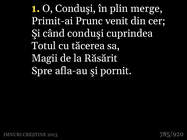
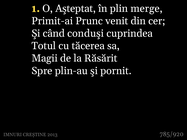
O Conduşi: Conduşi -> Aşteptat (76, 9)
afla-au: afla-au -> plin-au (71, 71)
